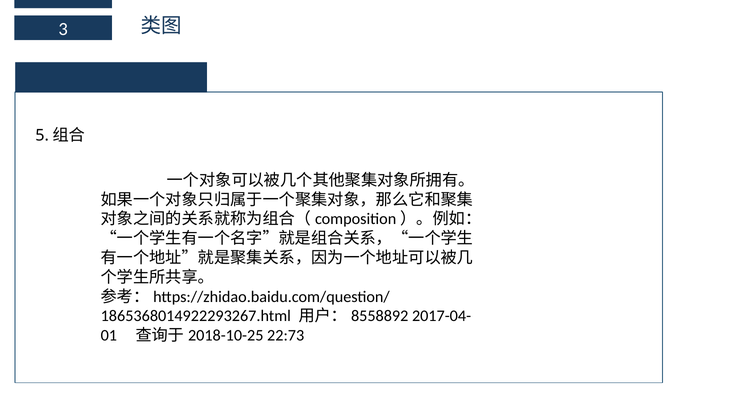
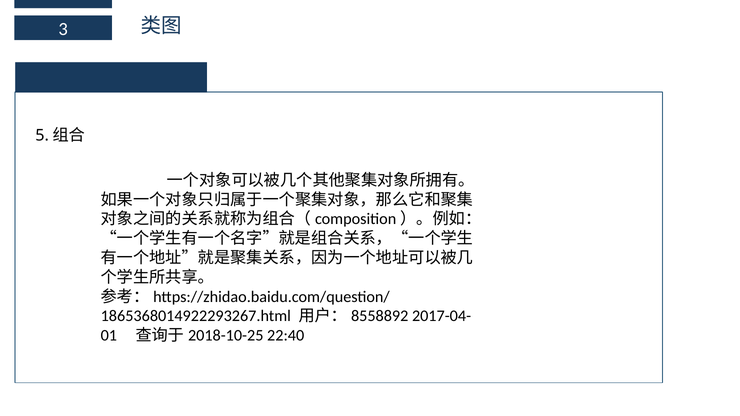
22:73: 22:73 -> 22:40 (286, 336)
